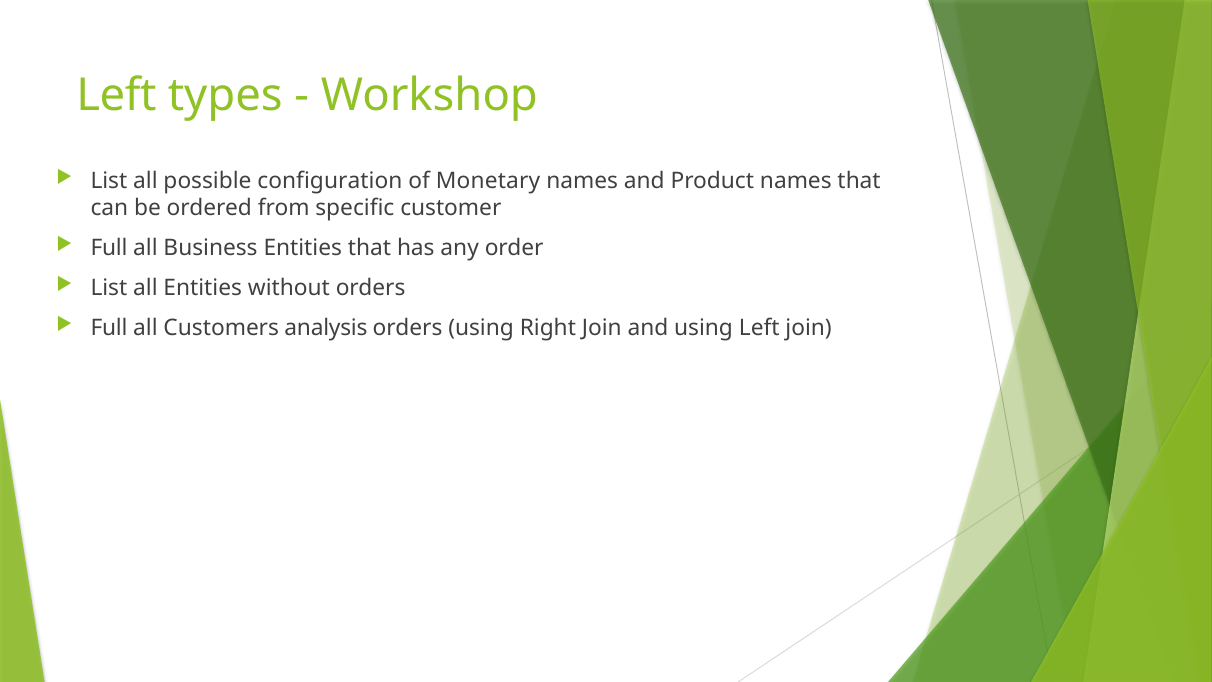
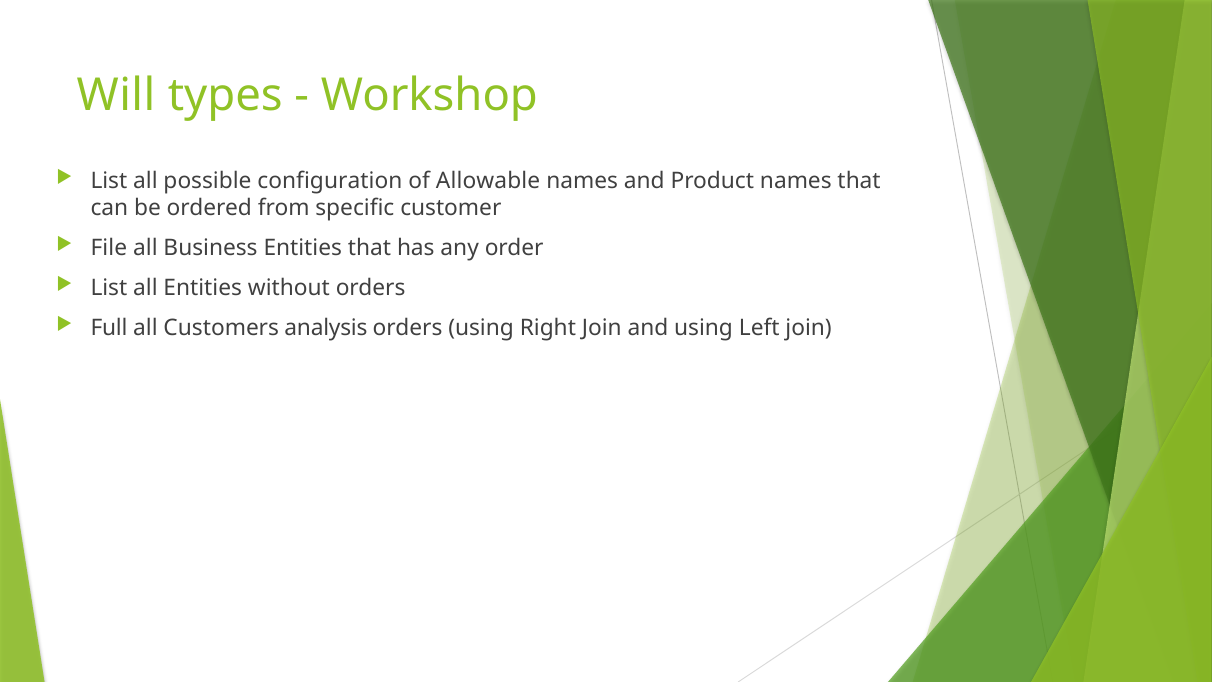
Left: Left -> Will (116, 96)
Monetary: Monetary -> Allowable (488, 181)
Full: Full -> File (109, 248)
